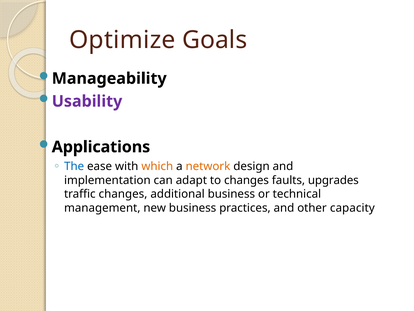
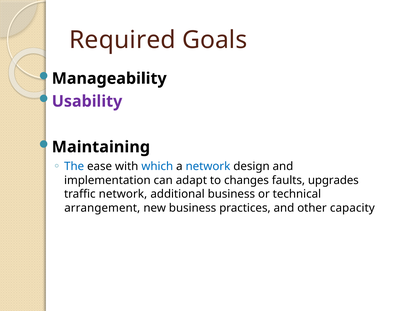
Optimize: Optimize -> Required (122, 40)
Applications: Applications -> Maintaining (101, 147)
which colour: orange -> blue (157, 166)
network colour: orange -> blue (208, 166)
traffic changes: changes -> network (123, 194)
management: management -> arrangement (102, 208)
